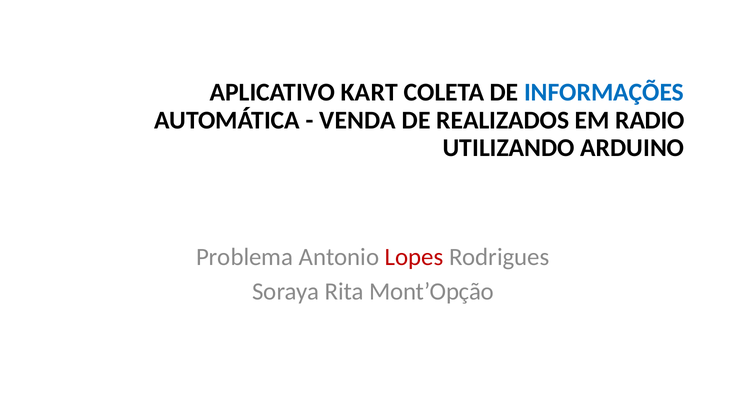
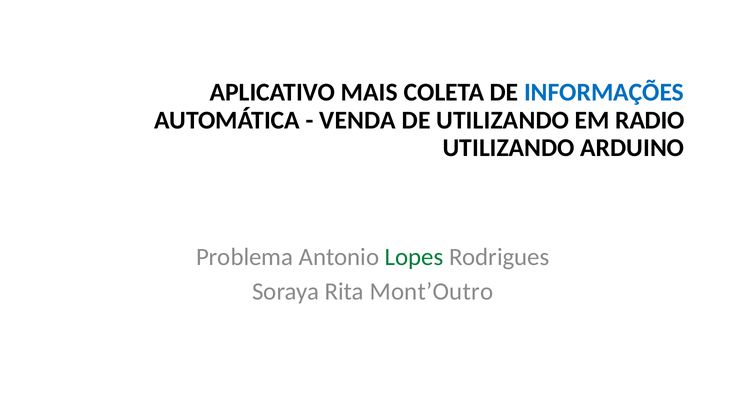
KART: KART -> MAIS (369, 93)
DE REALIZADOS: REALIZADOS -> UTILIZANDO (503, 120)
Lopes colour: red -> green (414, 257)
Mont’Opção: Mont’Opção -> Mont’Outro (431, 292)
